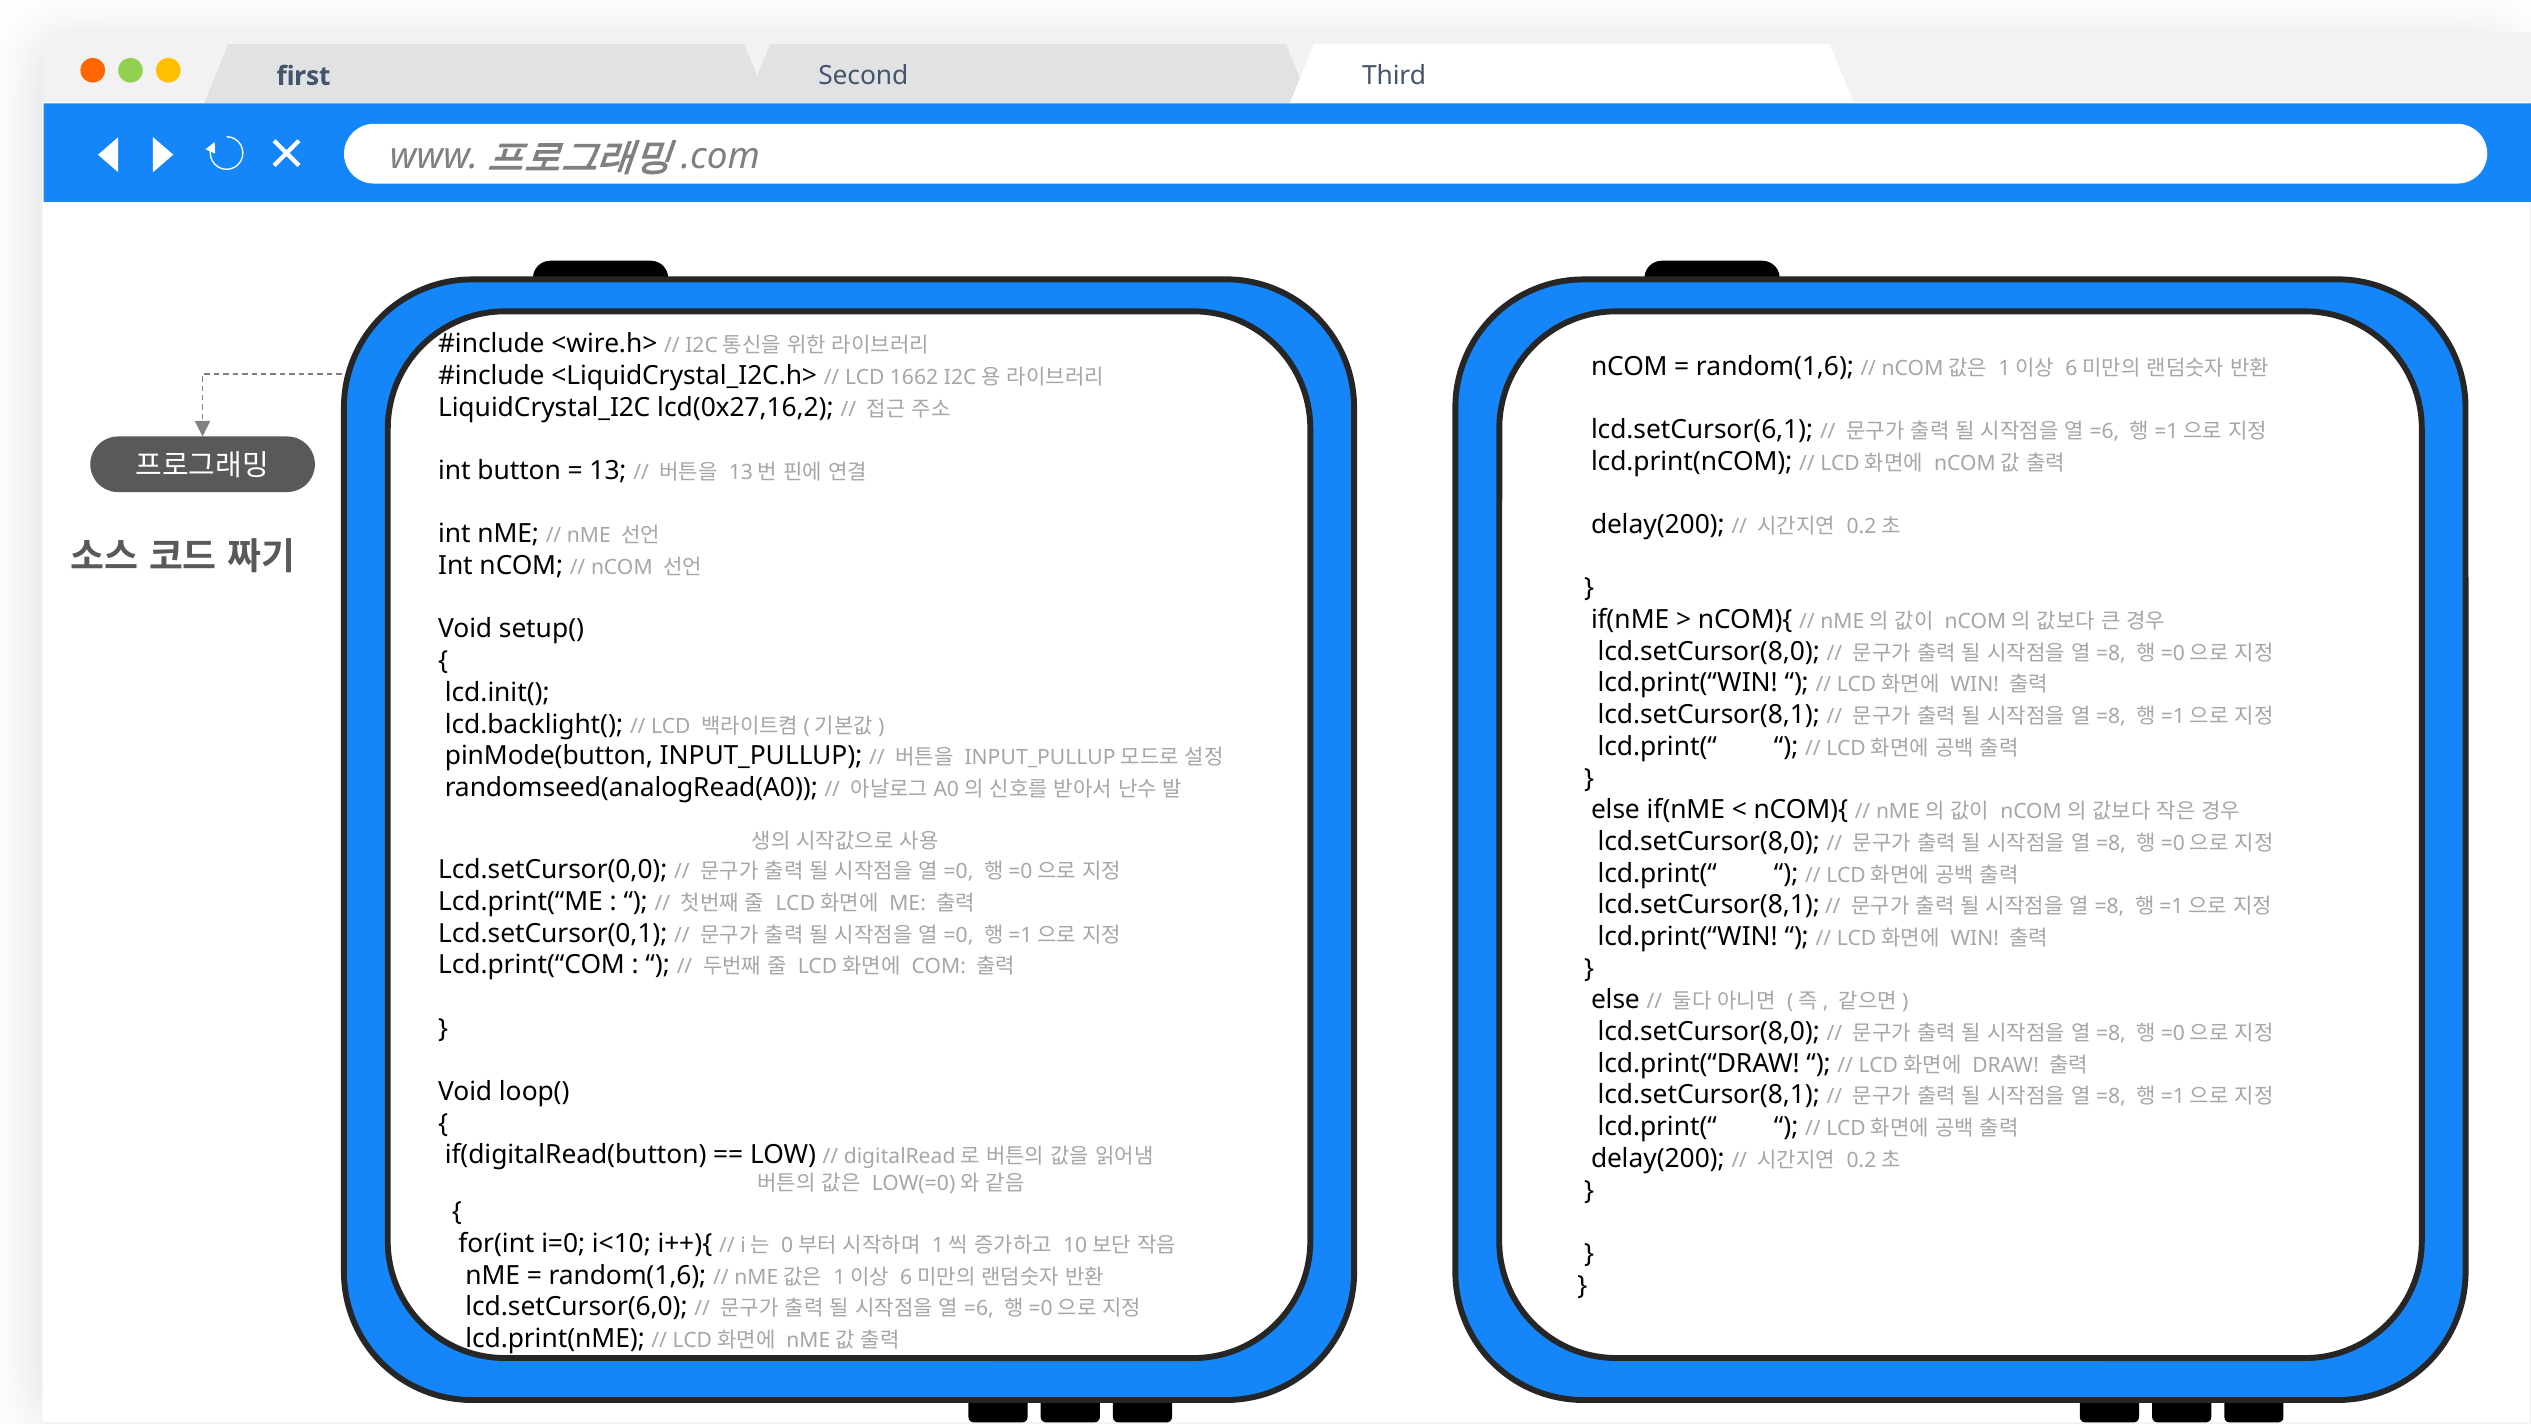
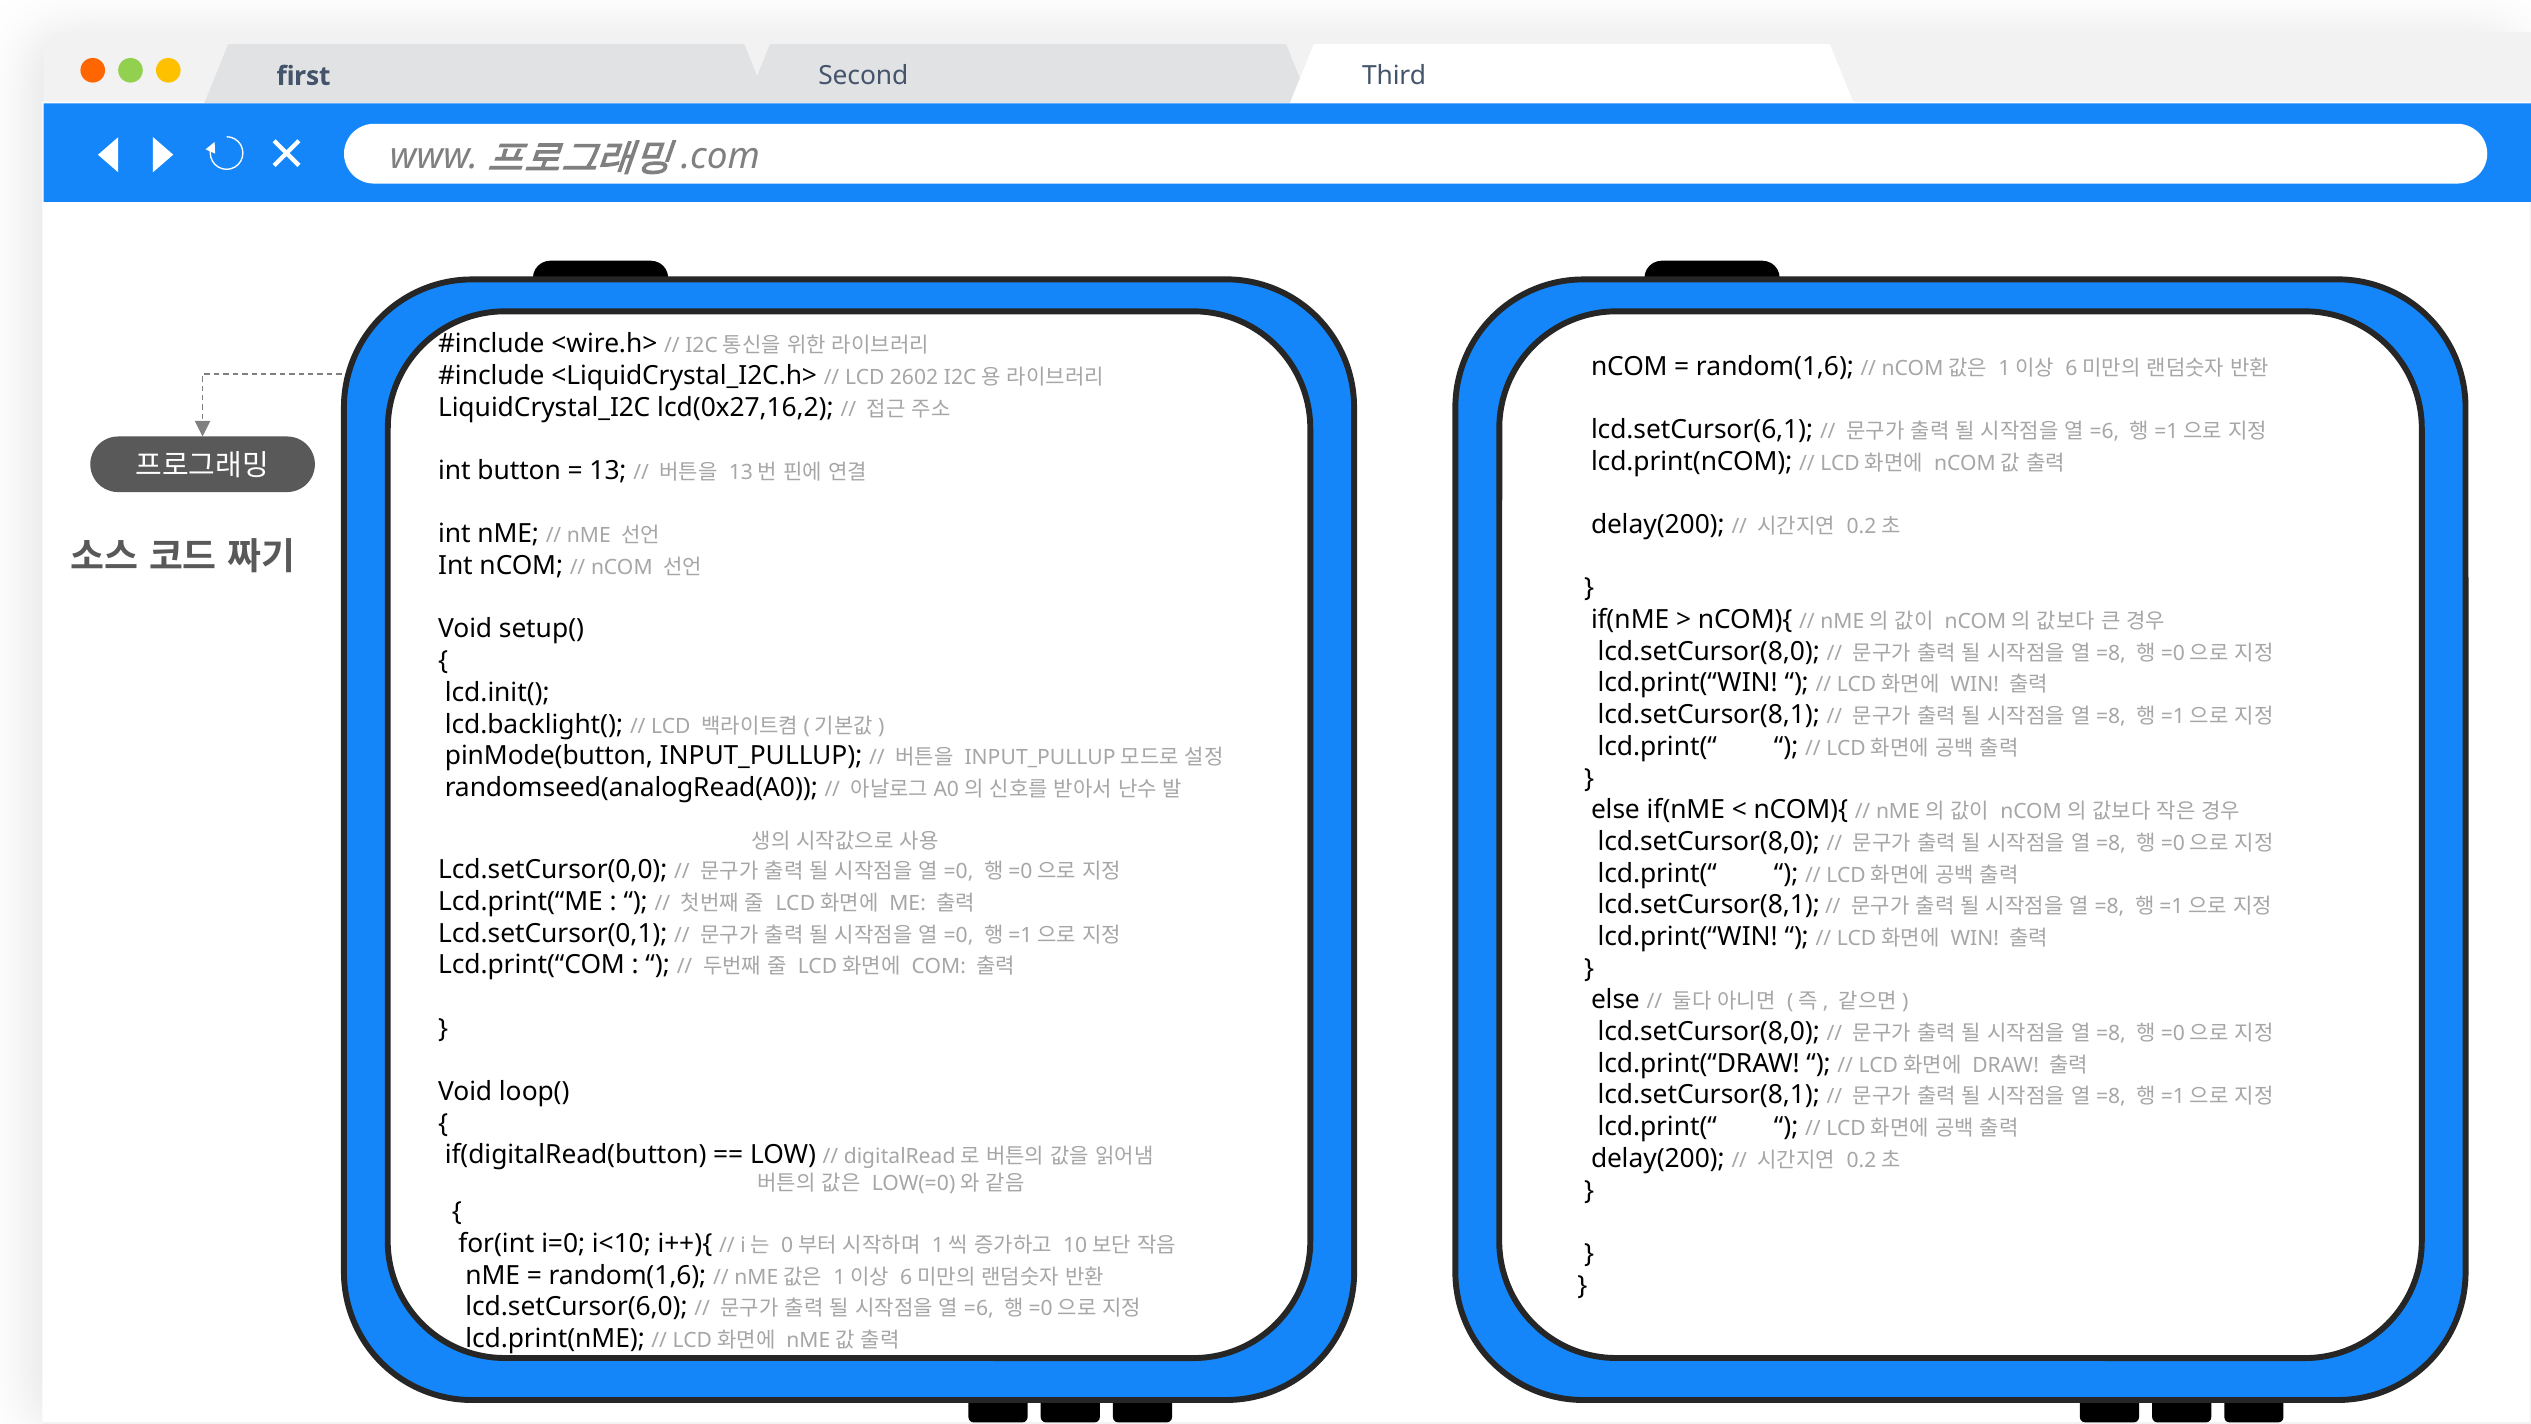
1662: 1662 -> 2602 (914, 377)
